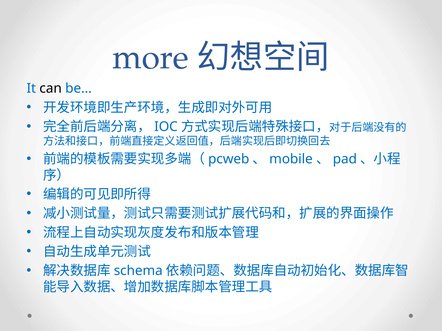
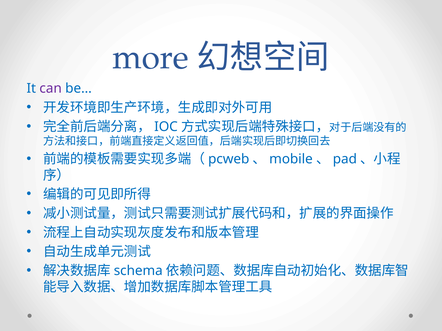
can colour: black -> purple (51, 89)
